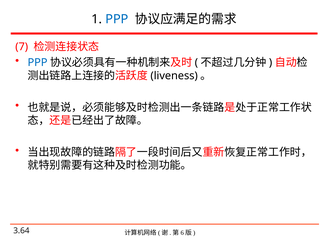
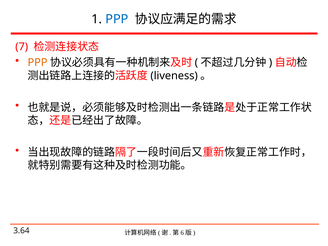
PPP colour: blue -> orange (38, 63)
